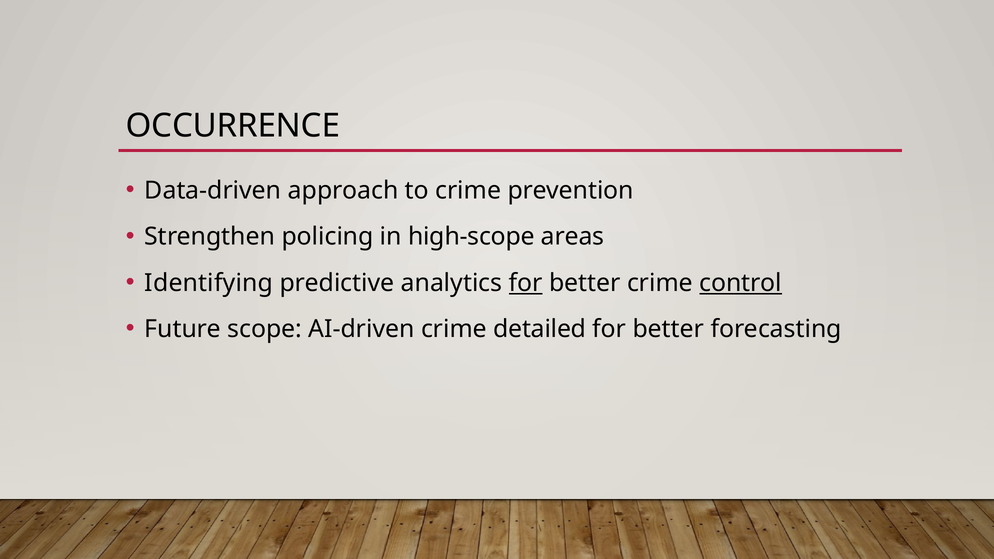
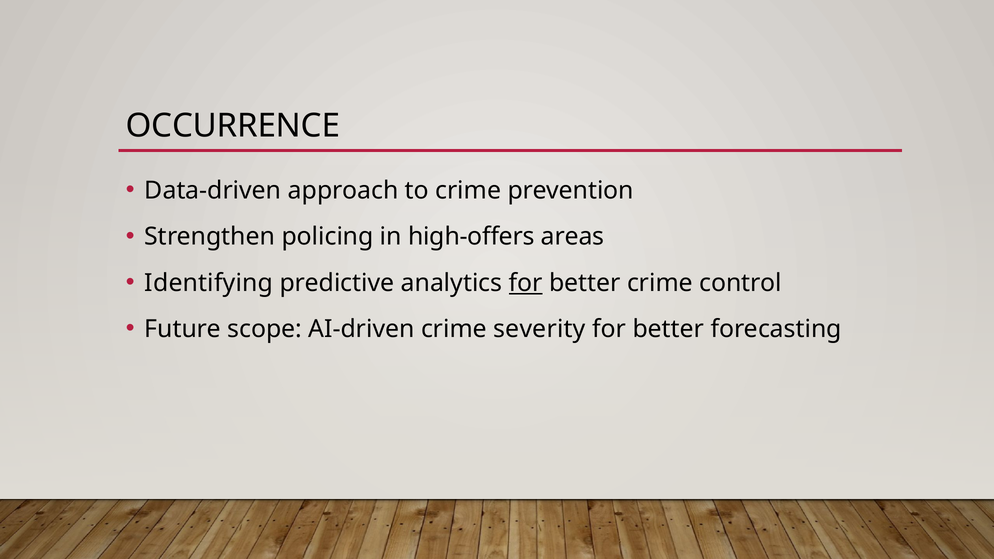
high-scope: high-scope -> high-offers (471, 237)
control underline: present -> none (741, 283)
detailed: detailed -> severity (539, 329)
